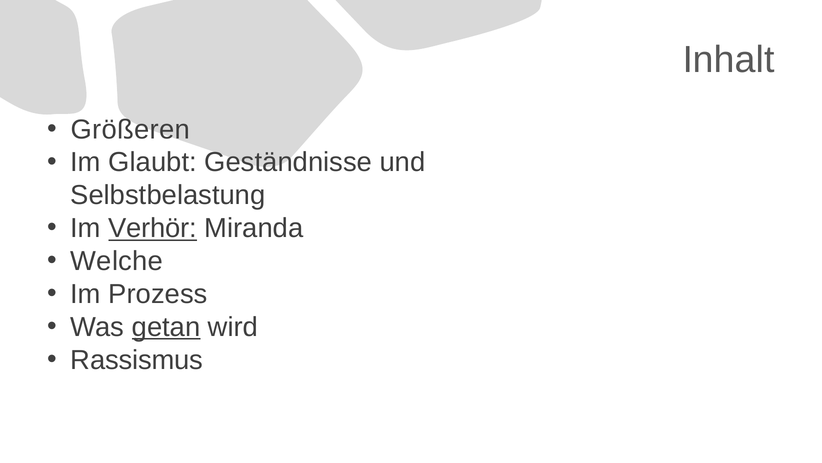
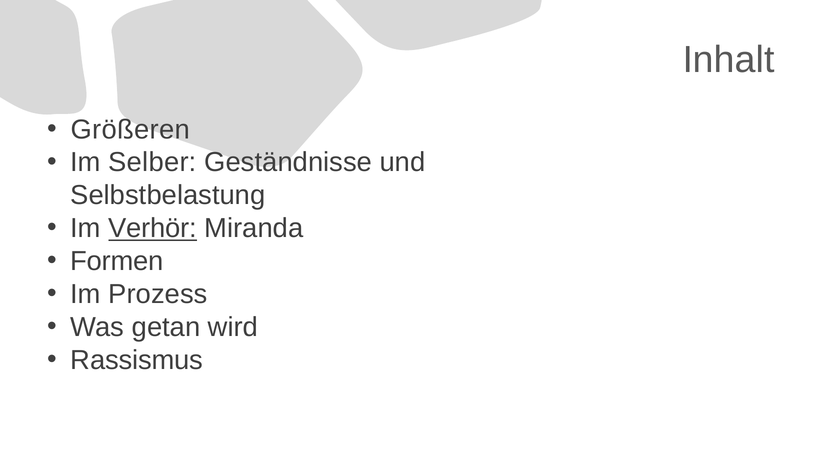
Glaubt: Glaubt -> Selber (152, 162)
Welche: Welche -> Formen (117, 261)
getan underline: present -> none (166, 327)
